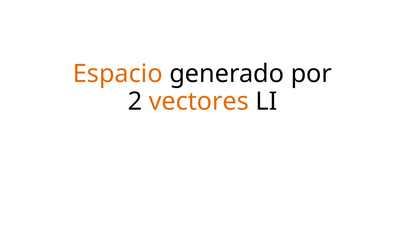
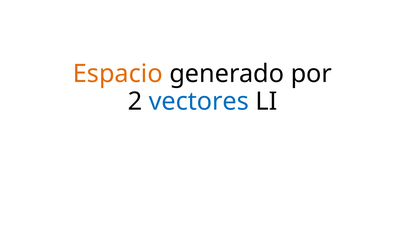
vectores colour: orange -> blue (199, 101)
